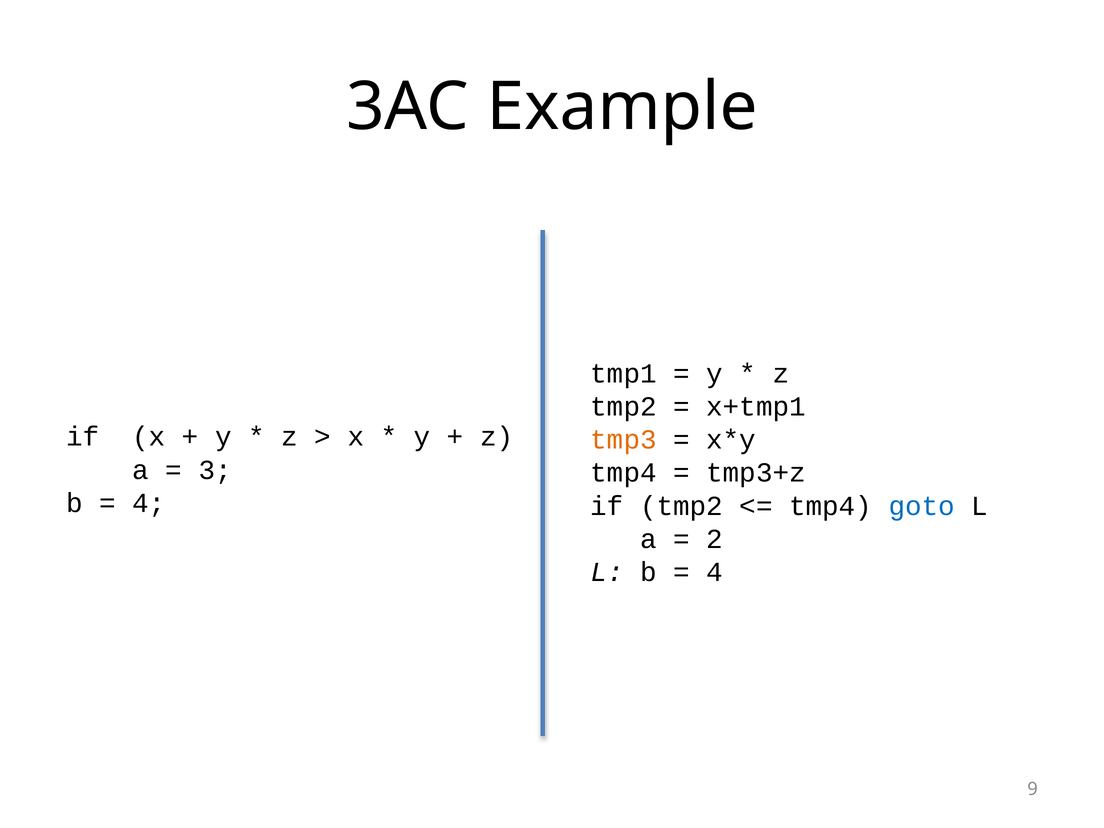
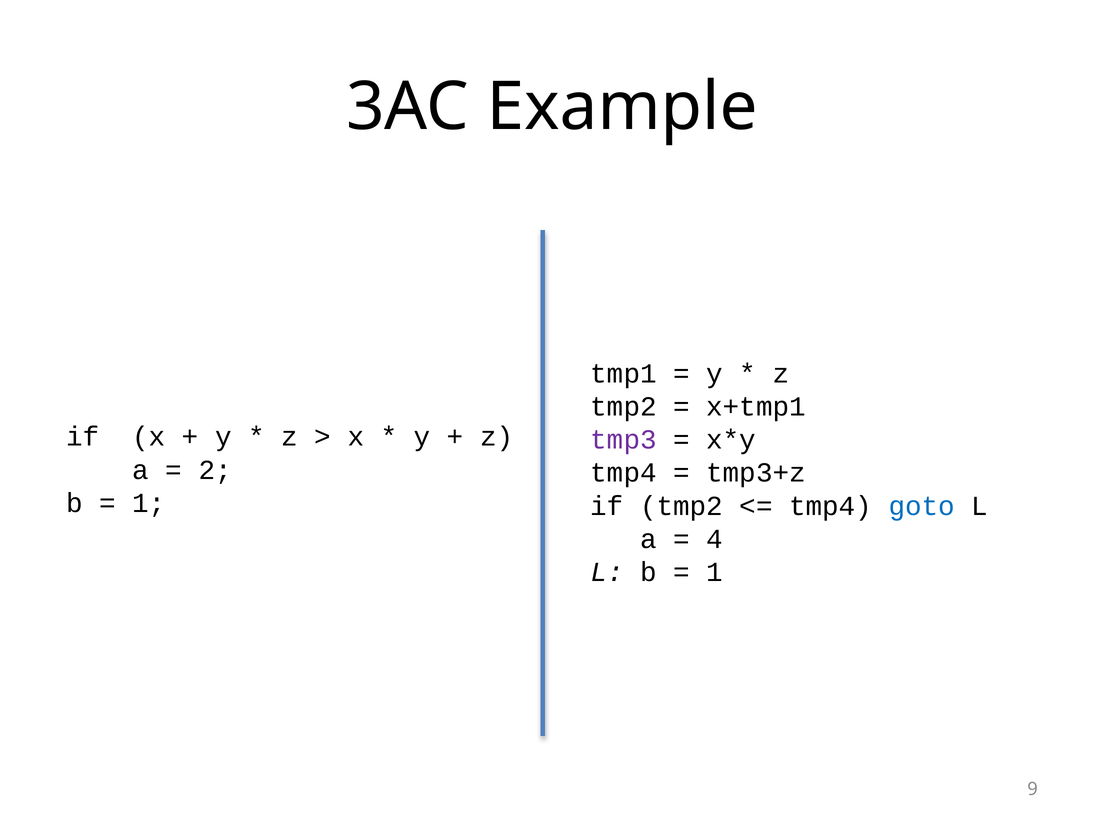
tmp3 colour: orange -> purple (624, 440)
3: 3 -> 2 (215, 470)
4: 4 -> 1 (149, 503)
2: 2 -> 4 (715, 539)
4: 4 -> 1 (715, 572)
